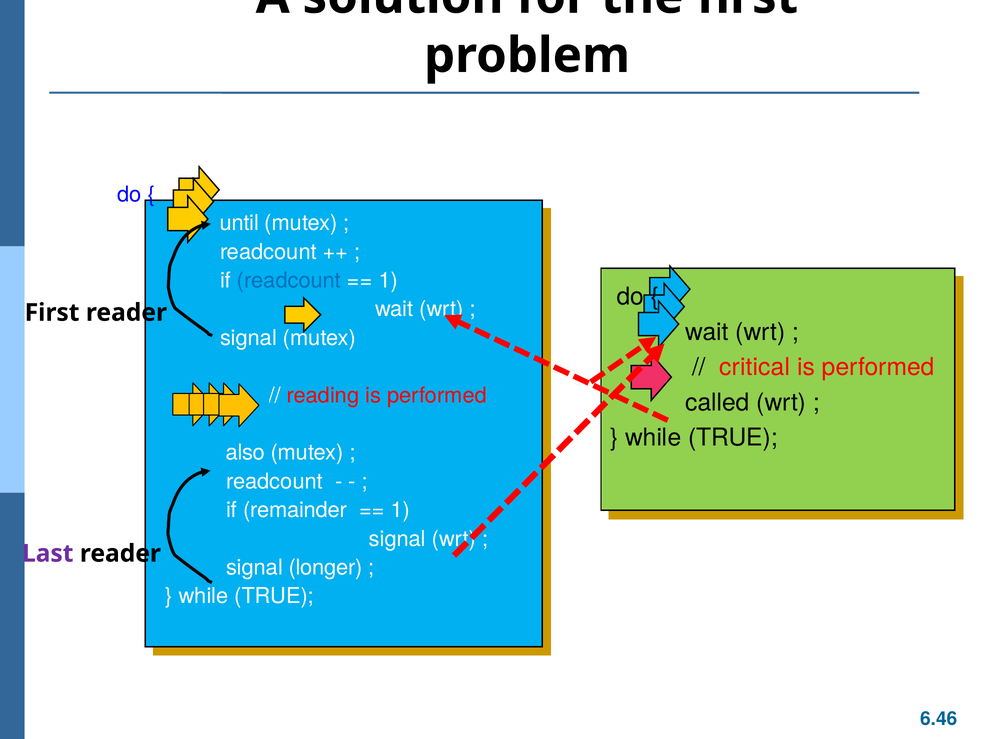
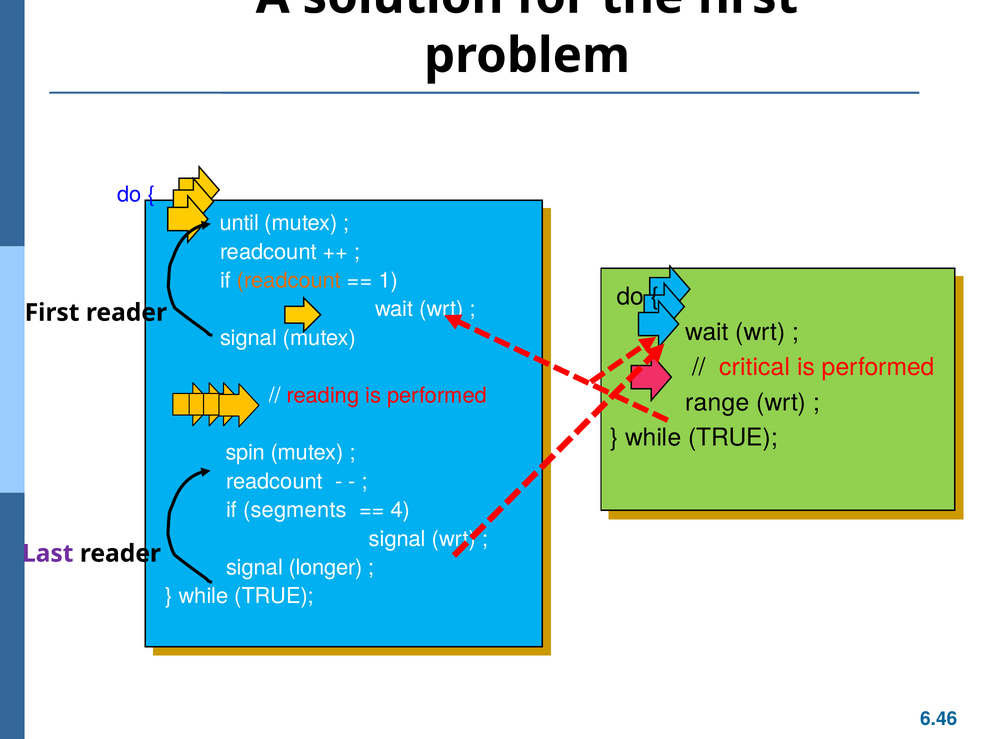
readcount colour: blue -> orange (289, 280)
called: called -> range (717, 402)
also: also -> spin (245, 453)
remainder: remainder -> segments (295, 510)
1: 1 -> 4 (400, 510)
